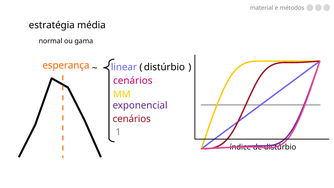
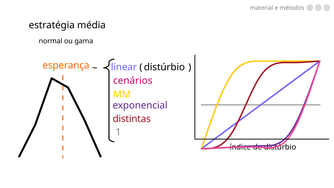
cenários: cenários -> distintas (132, 119)
